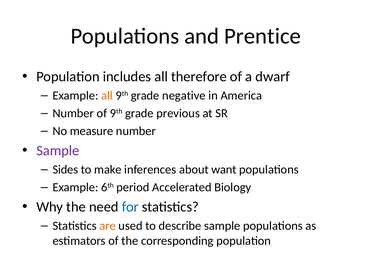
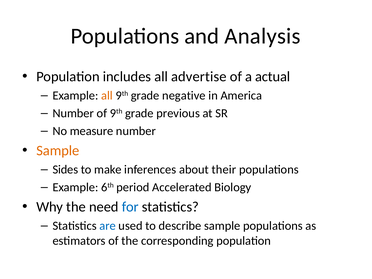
Prentice: Prentice -> Analysis (262, 36)
therefore: therefore -> advertise (199, 77)
dwarf: dwarf -> actual (273, 77)
Sample colour: purple -> orange (58, 151)
want: want -> their (224, 170)
are colour: orange -> blue (108, 226)
